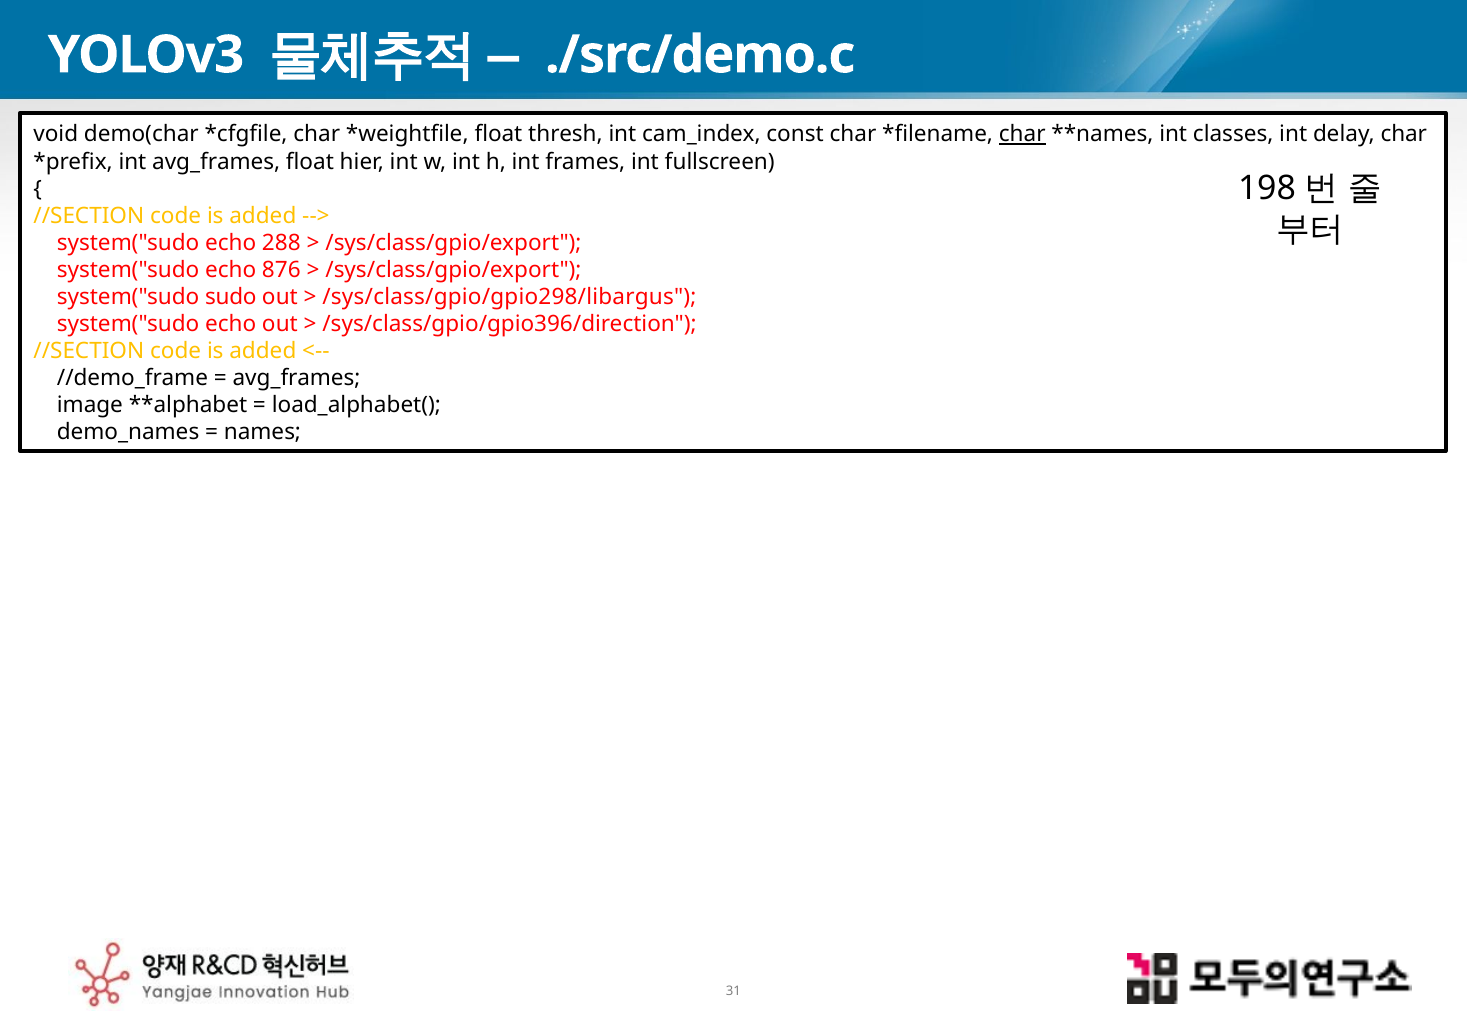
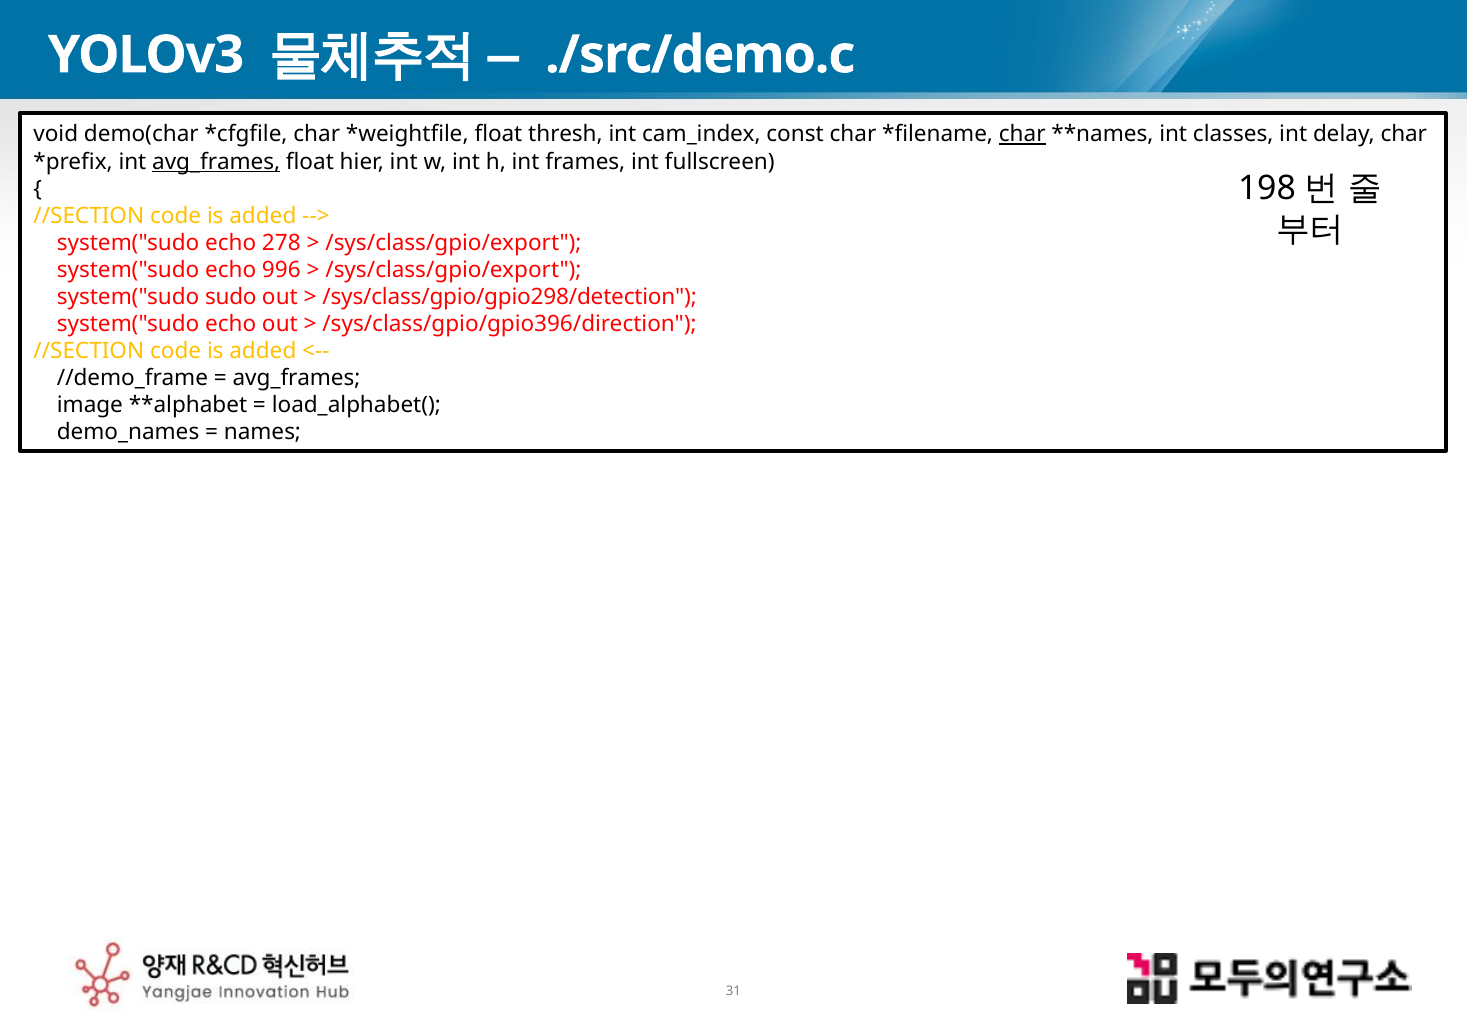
avg_frames underline: none -> present (216, 162)
288: 288 -> 278 (281, 243)
876: 876 -> 996 (281, 270)
/sys/class/gpio/gpio298/libargus: /sys/class/gpio/gpio298/libargus -> /sys/class/gpio/gpio298/detection (510, 297)
